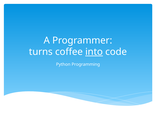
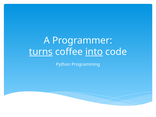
turns underline: none -> present (41, 52)
